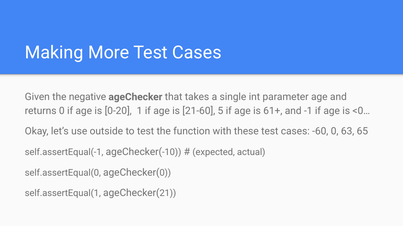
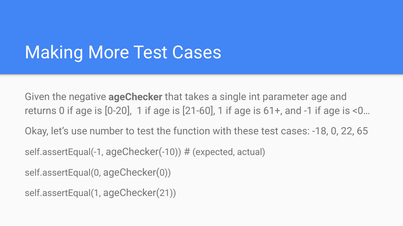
21-60 5: 5 -> 1 (220, 111)
outside: outside -> number (106, 132)
-60: -60 -> -18 (320, 132)
63: 63 -> 22 (348, 132)
